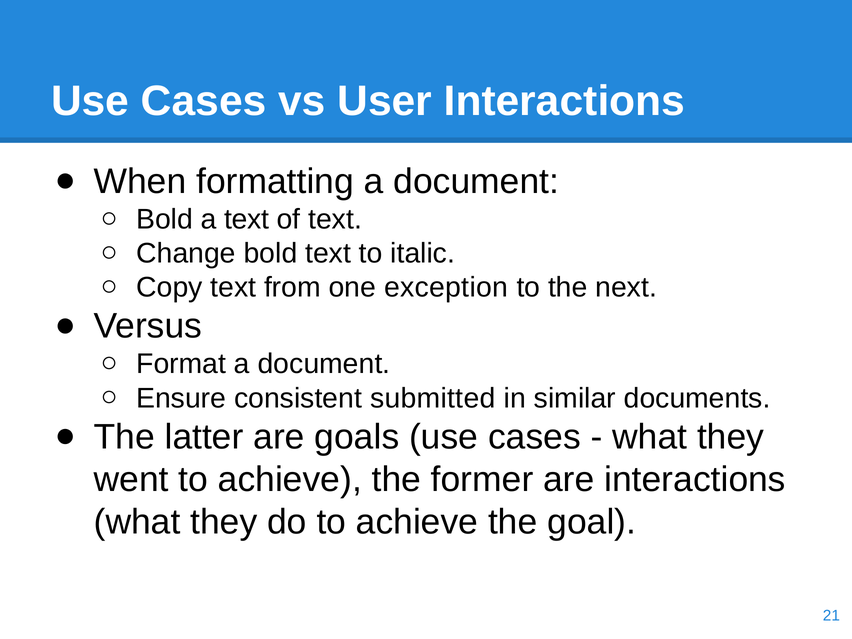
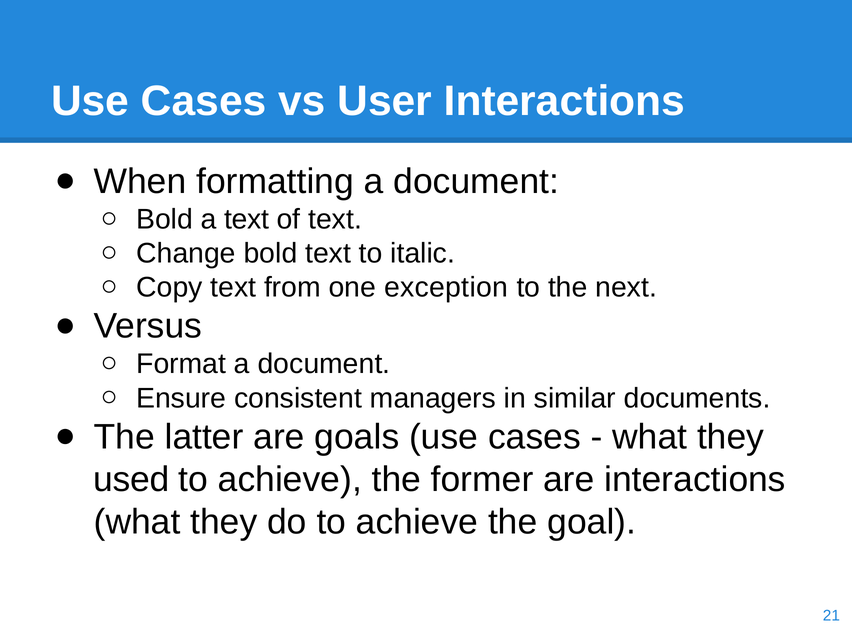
submitted: submitted -> managers (433, 398)
went: went -> used (131, 480)
